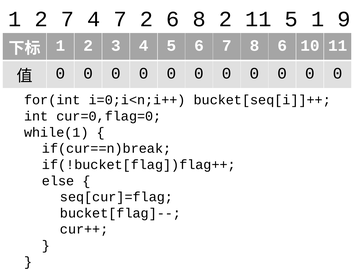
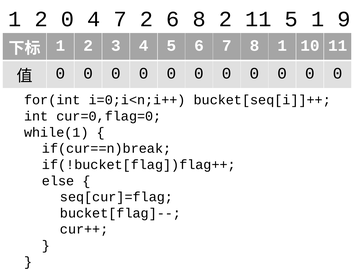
2 7: 7 -> 0 (67, 19)
8 6: 6 -> 1 (282, 46)
